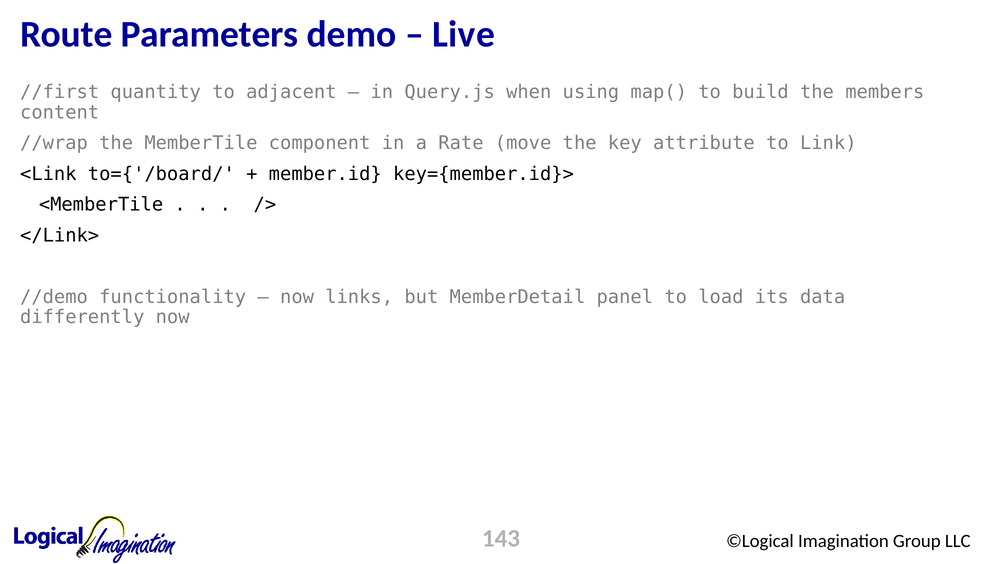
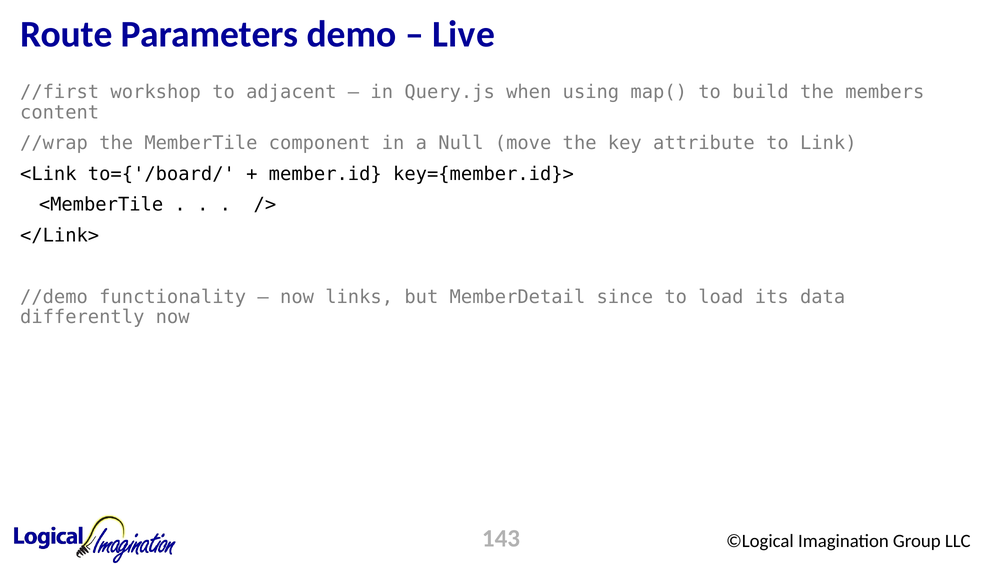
quantity: quantity -> workshop (156, 92)
Rate: Rate -> Null (461, 143)
panel: panel -> since (625, 297)
